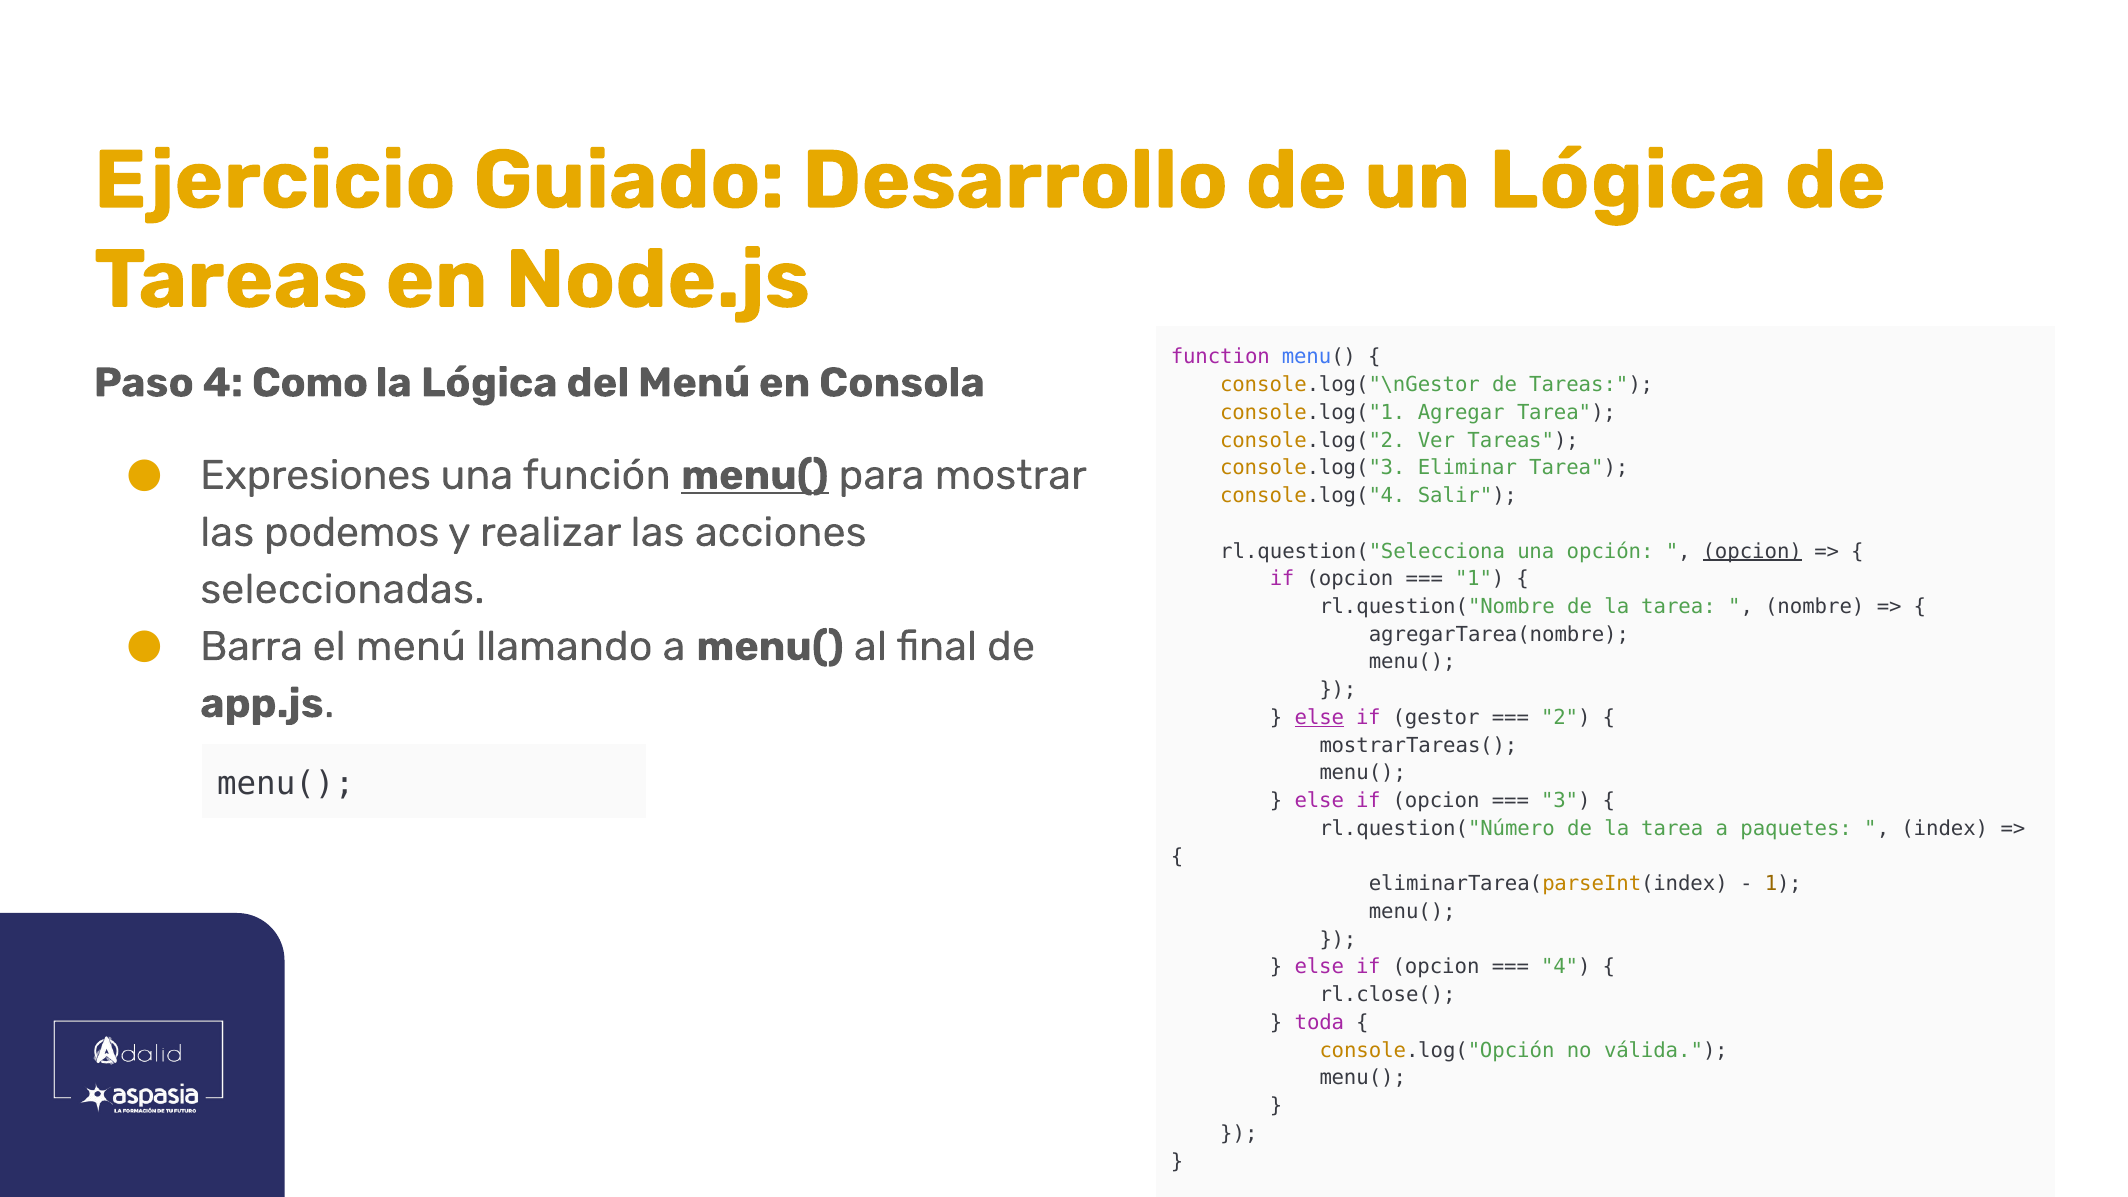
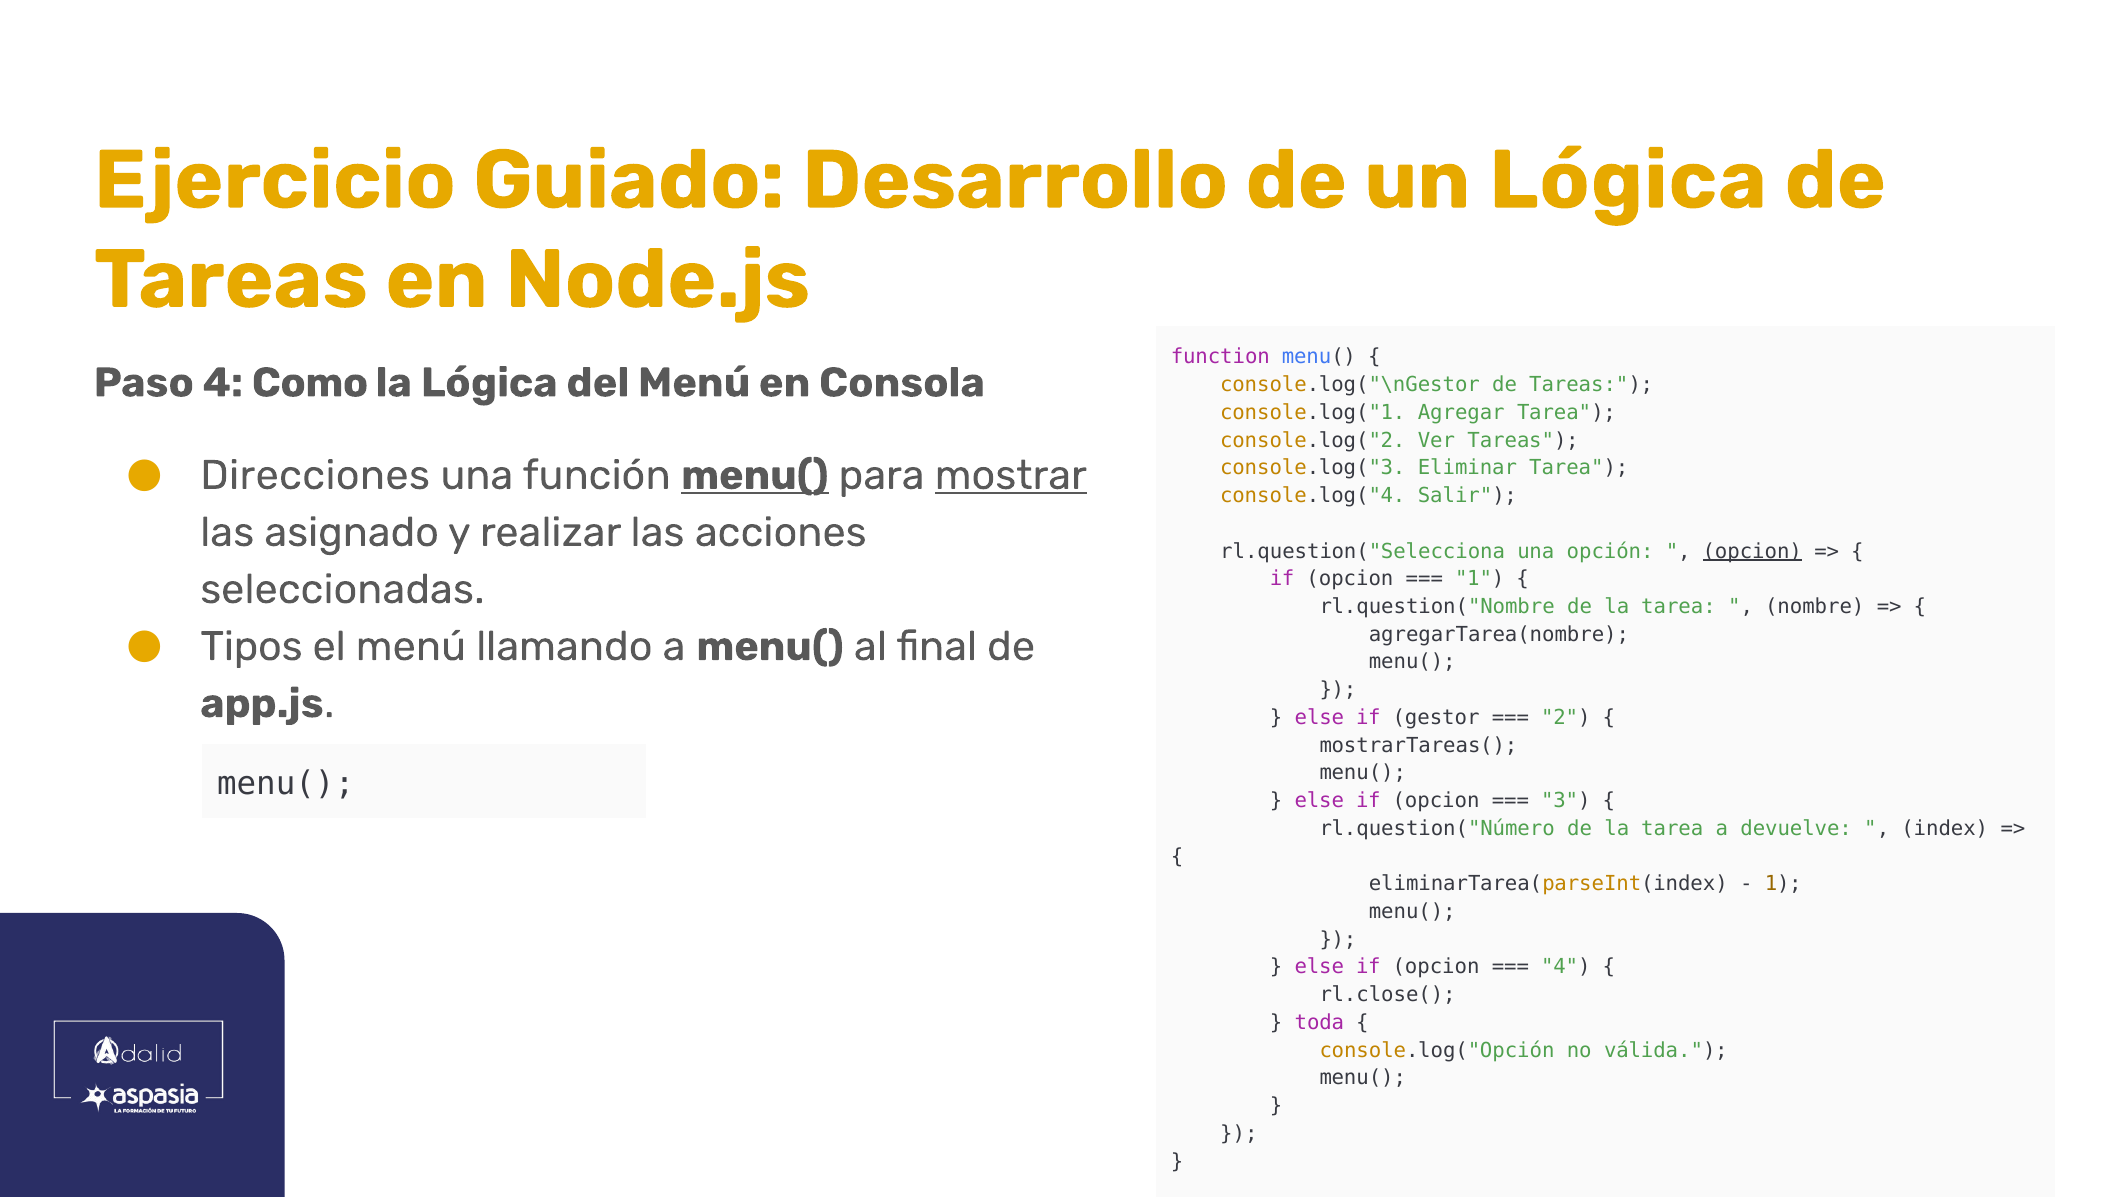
Expresiones: Expresiones -> Direcciones (315, 475)
mostrar underline: none -> present (1011, 475)
podemos: podemos -> asignado (352, 532)
Barra: Barra -> Tipos (251, 646)
else underline: present -> none (1319, 718)
paquetes: paquetes -> devuelve (1796, 829)
